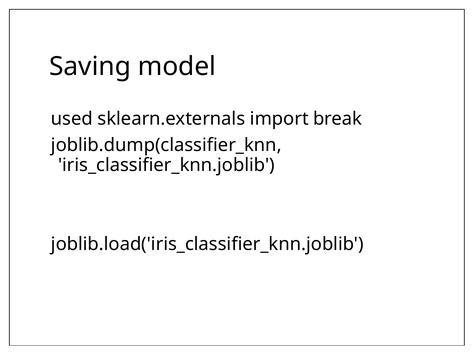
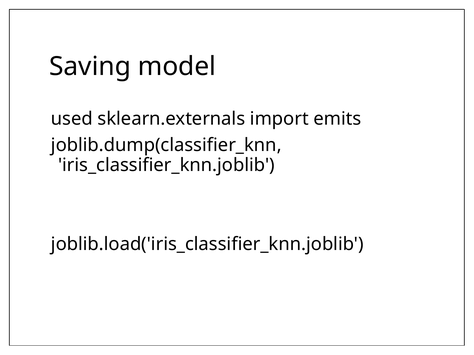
break: break -> emits (337, 119)
